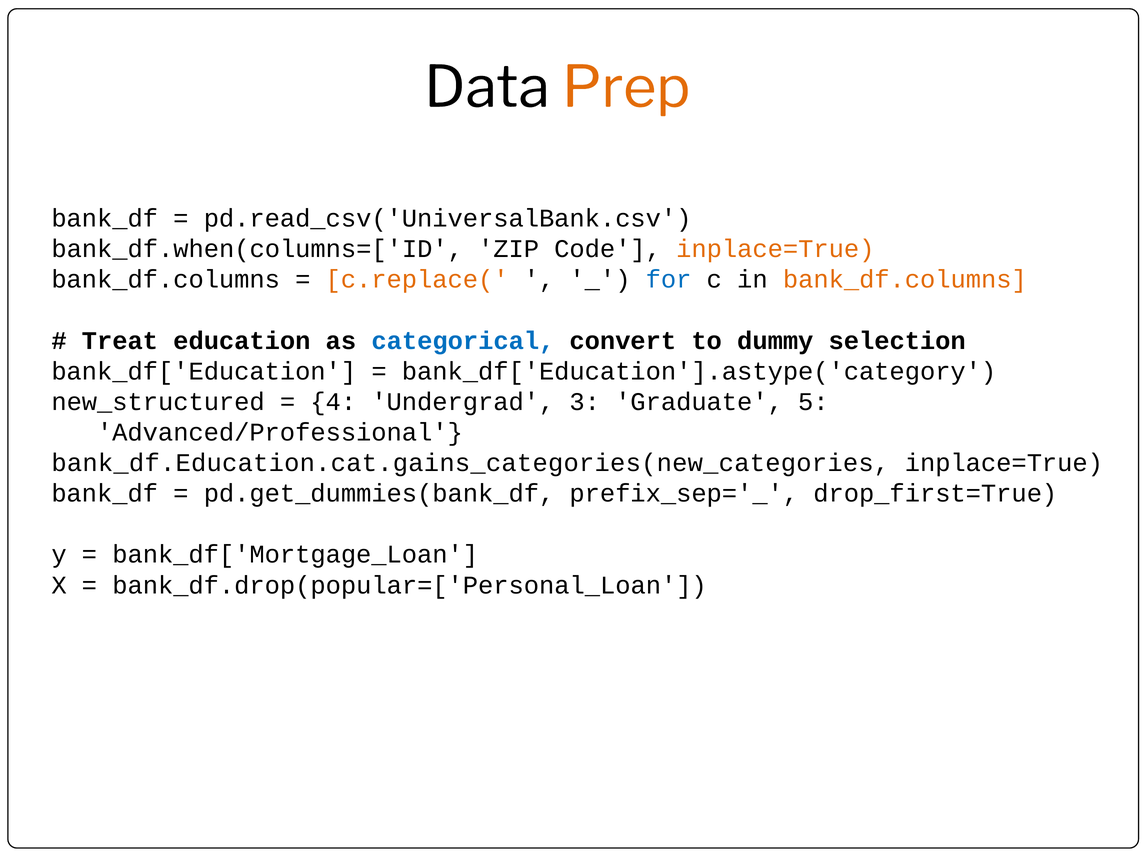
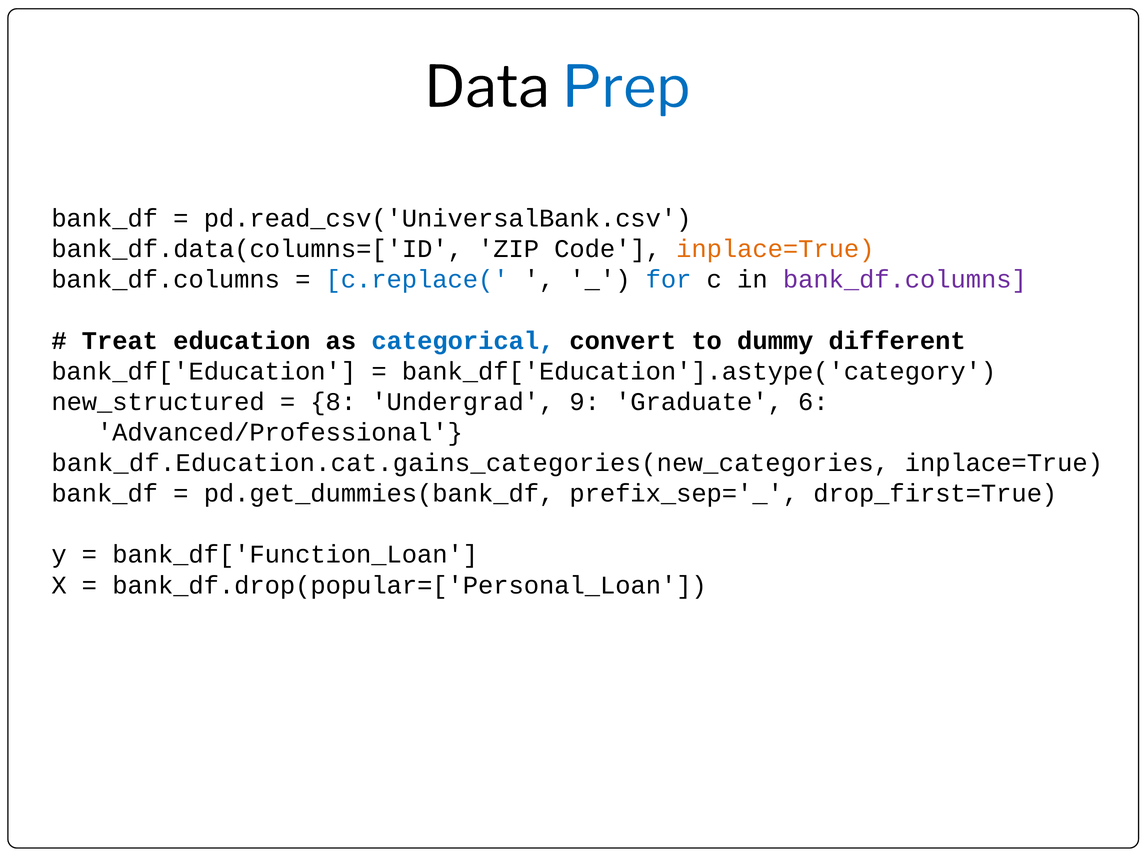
Prep colour: orange -> blue (626, 88)
bank_df.when(columns=['ID: bank_df.when(columns=['ID -> bank_df.data(columns=['ID (257, 249)
c.replace( colour: orange -> blue (417, 280)
bank_df.columns colour: orange -> purple (905, 280)
selection: selection -> different (897, 341)
4: 4 -> 8 (333, 402)
3: 3 -> 9 (585, 402)
5: 5 -> 6 (813, 402)
bank_df['Mortgage_Loan: bank_df['Mortgage_Loan -> bank_df['Function_Loan (295, 555)
